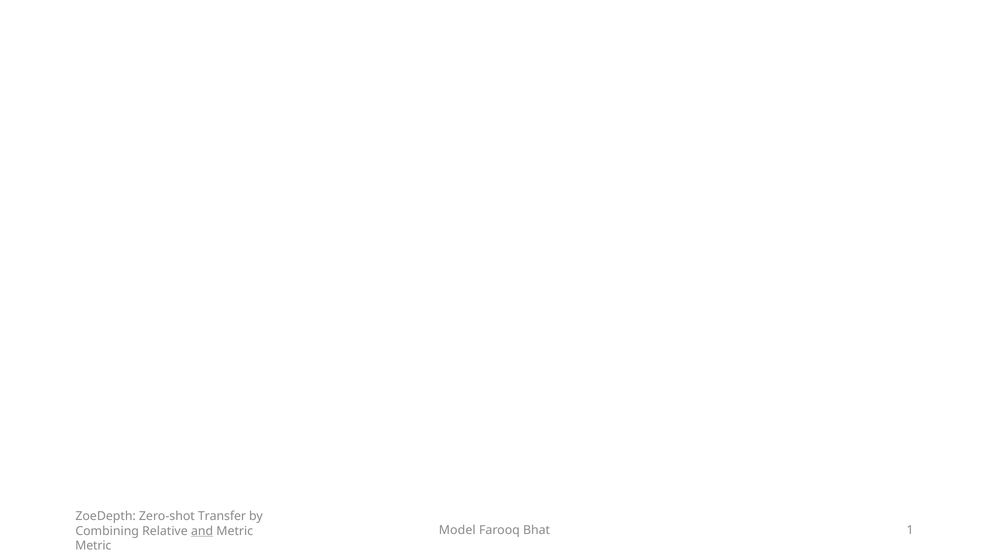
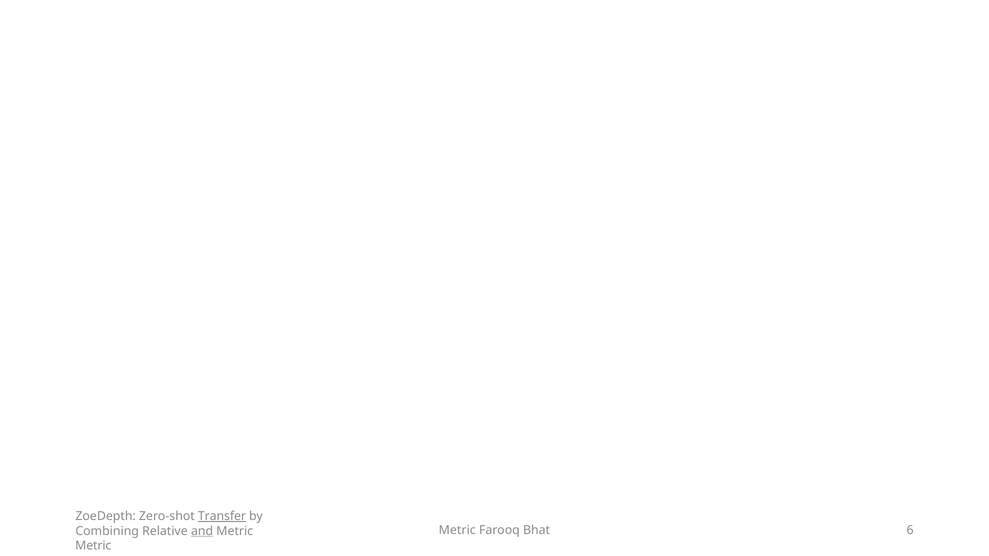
Transfer underline: none -> present (222, 516)
Model: Model -> Metric (457, 530)
1: 1 -> 6 (910, 530)
